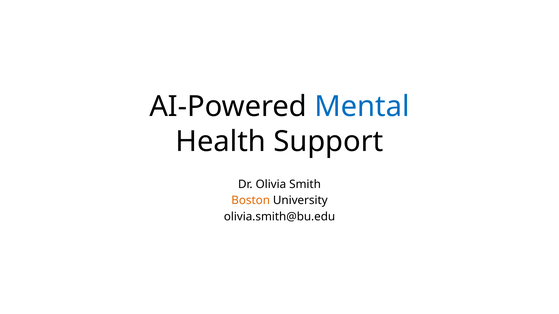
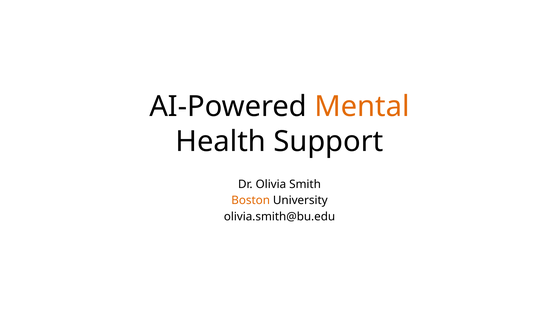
Mental colour: blue -> orange (362, 107)
